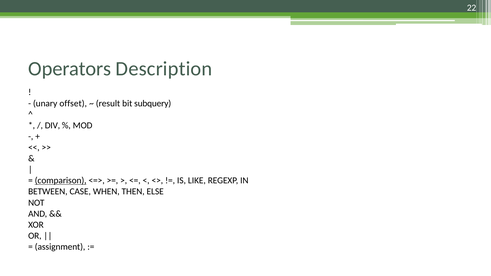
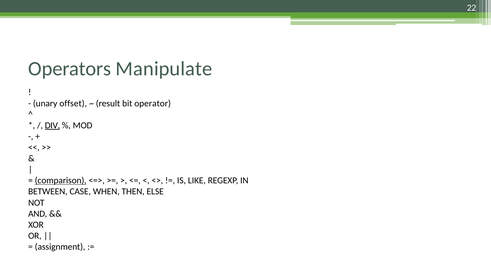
Description: Description -> Manipulate (164, 69)
subquery: subquery -> operator (153, 103)
DIV underline: none -> present (52, 125)
